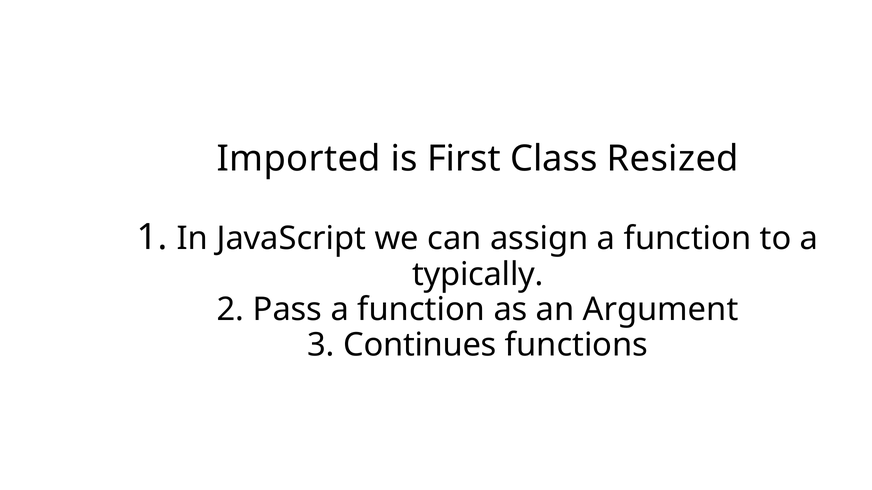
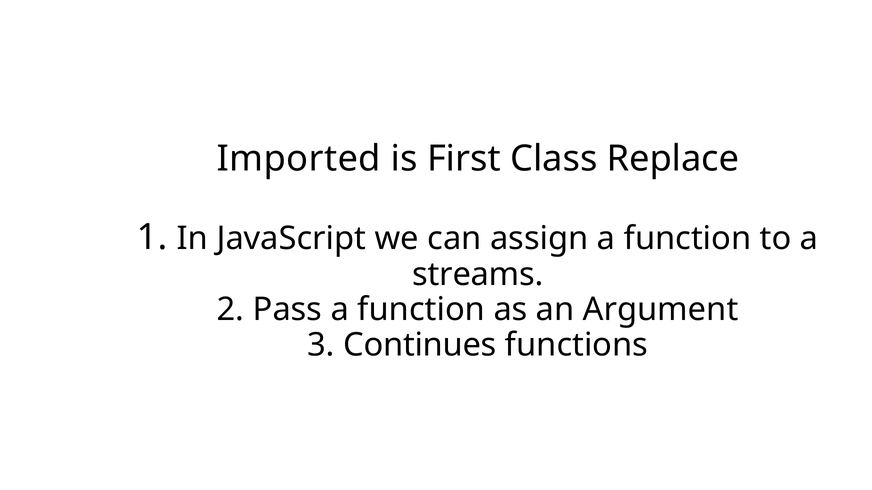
Resized: Resized -> Replace (673, 159)
typically: typically -> streams (478, 275)
